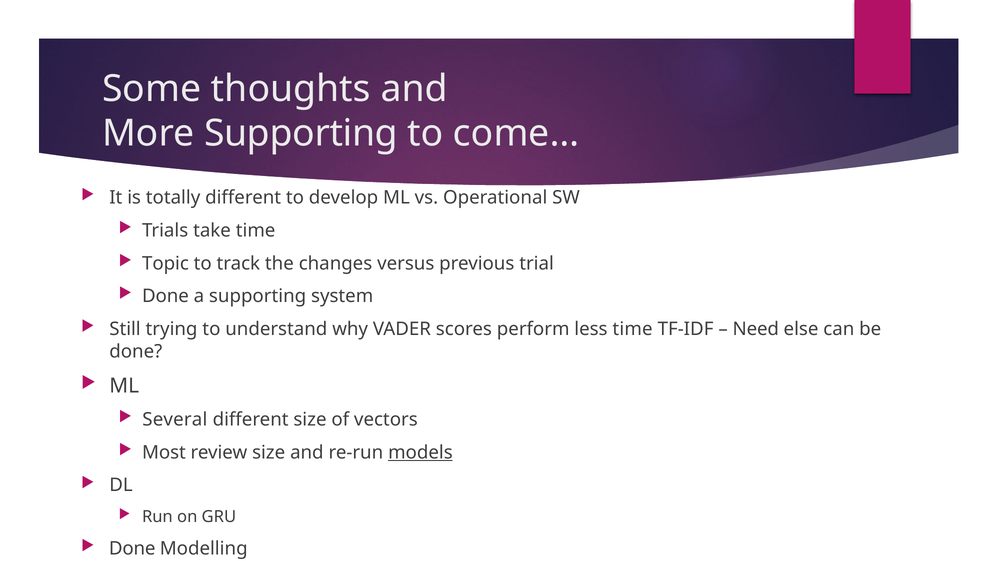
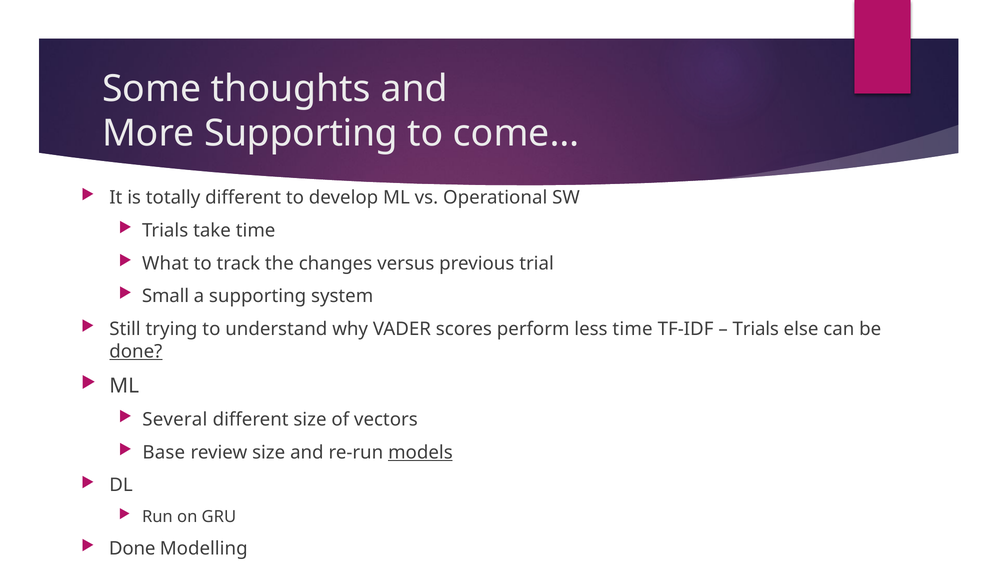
Topic: Topic -> What (165, 264)
Done: Done -> Small (166, 296)
Need: Need -> Trials (756, 329)
done underline: none -> present (136, 352)
Most: Most -> Base (164, 453)
